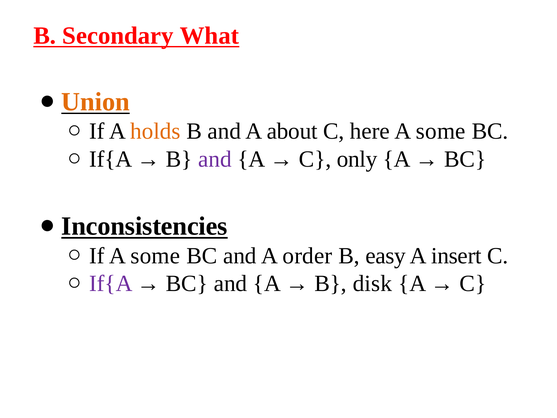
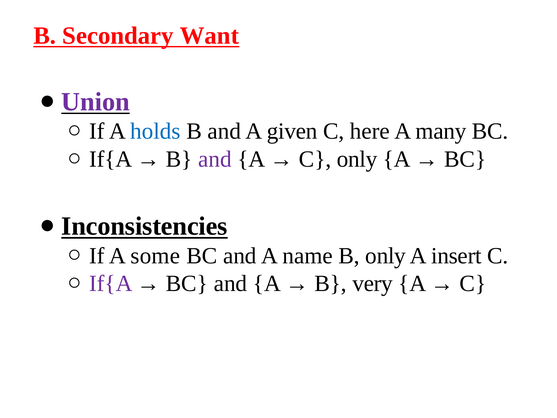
What: What -> Want (209, 36)
Union colour: orange -> purple (96, 102)
holds colour: orange -> blue (155, 131)
about: about -> given (292, 131)
some: some -> many (441, 131)
order: order -> name (308, 256)
B easy: easy -> only (386, 256)
disk: disk -> very (373, 283)
